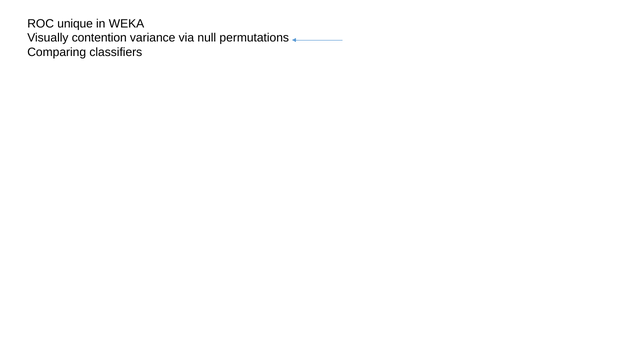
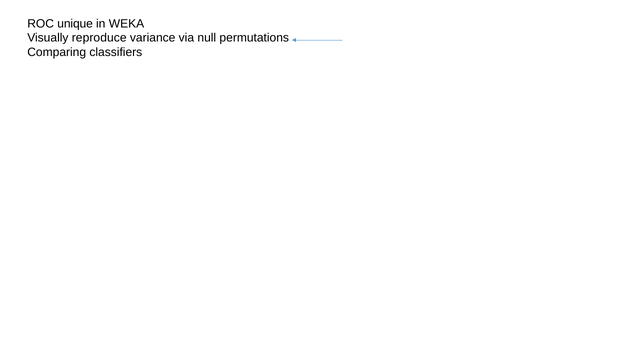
contention: contention -> reproduce (99, 38)
